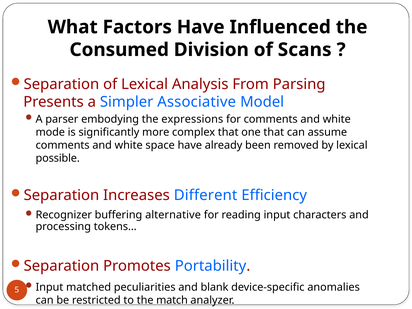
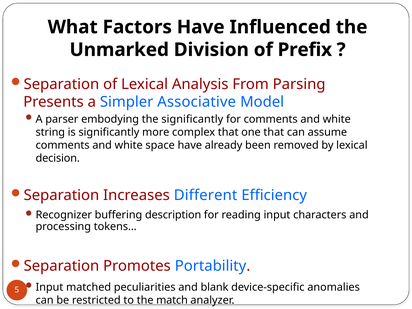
Consumed: Consumed -> Unmarked (119, 50)
Scans: Scans -> Prefix (305, 50)
the expressions: expressions -> significantly (192, 119)
mode: mode -> string (50, 132)
possible: possible -> decision (58, 158)
alternative: alternative -> description (173, 215)
